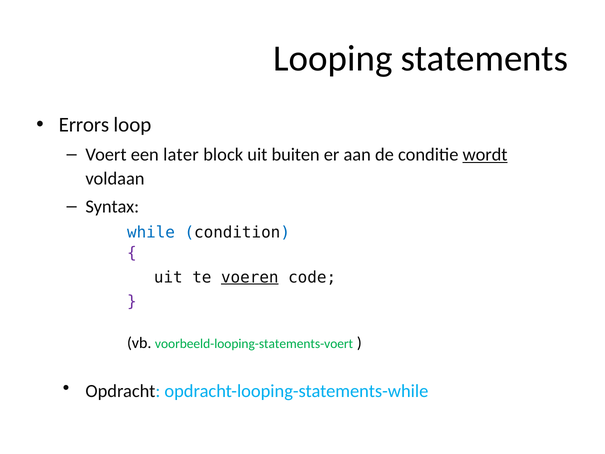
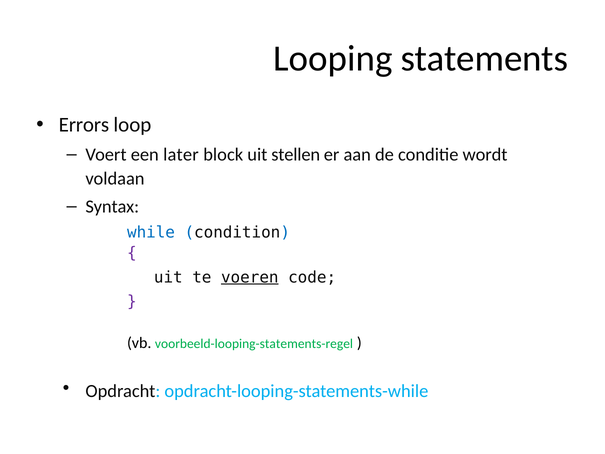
buiten: buiten -> stellen (296, 154)
wordt underline: present -> none (485, 154)
voorbeeld-looping-statements-voert: voorbeeld-looping-statements-voert -> voorbeeld-looping-statements-regel (254, 344)
